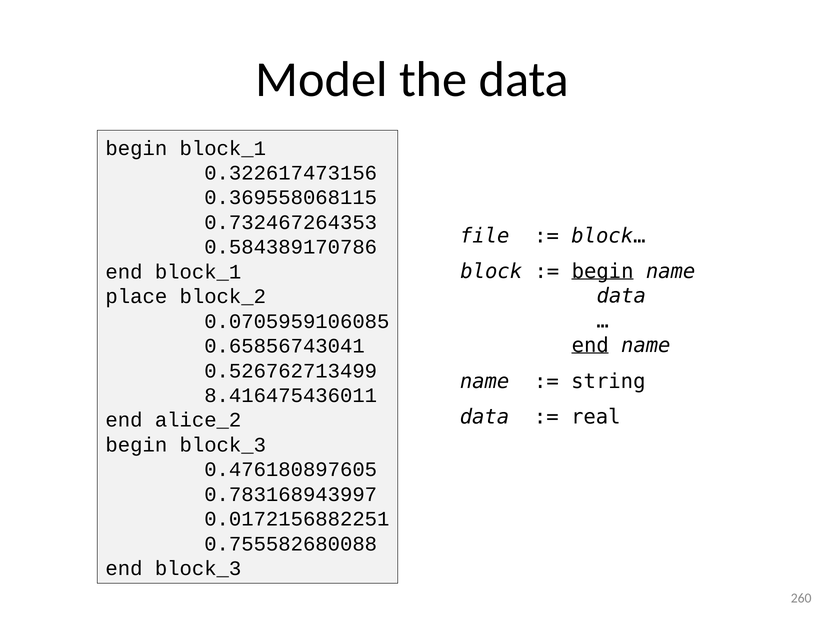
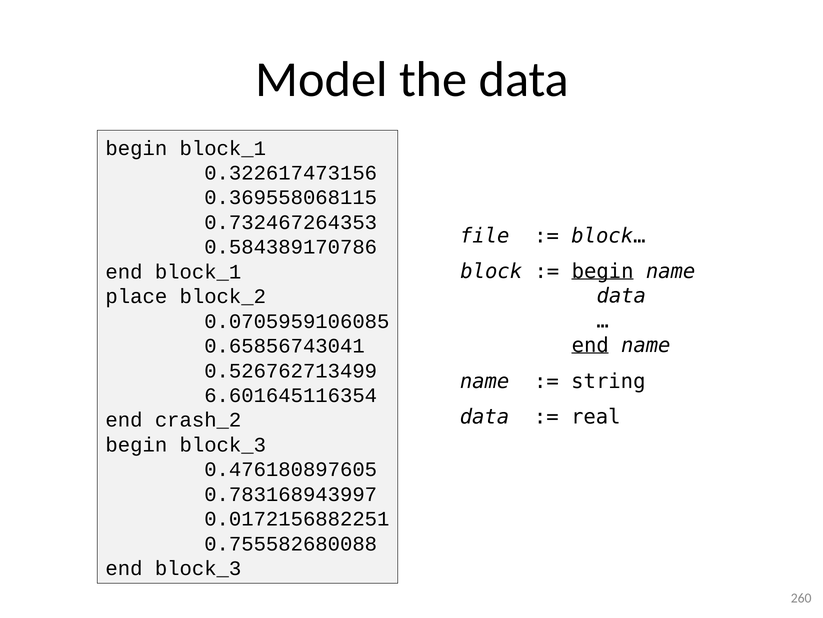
8.416475436011: 8.416475436011 -> 6.601645116354 (291, 395)
alice_2: alice_2 -> crash_2 (198, 420)
